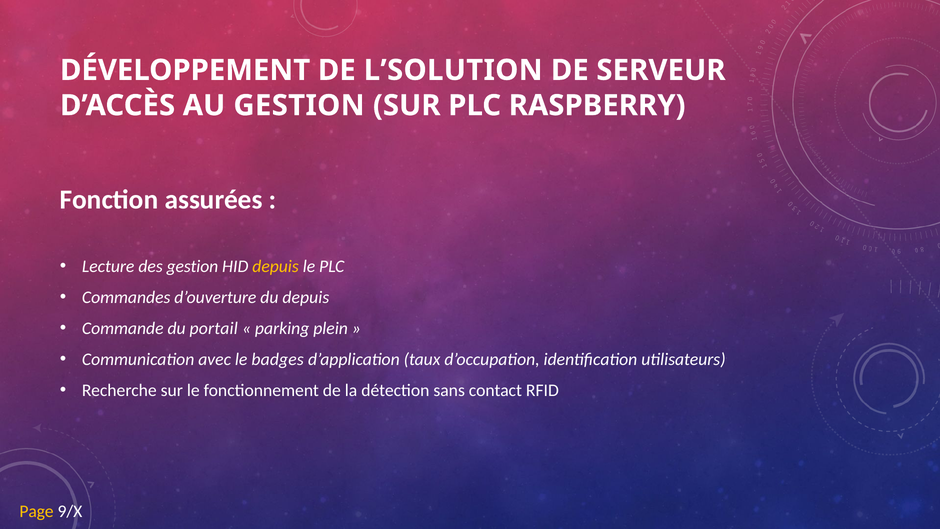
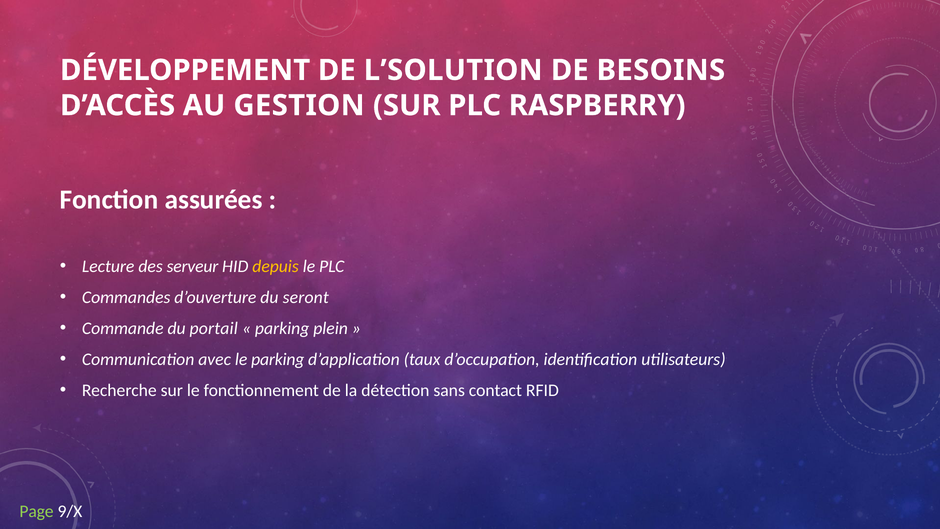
SERVEUR: SERVEUR -> BESOINS (661, 70)
des gestion: gestion -> serveur (192, 266)
du depuis: depuis -> seront (306, 297)
le badges: badges -> parking (278, 359)
Page colour: yellow -> light green (37, 511)
